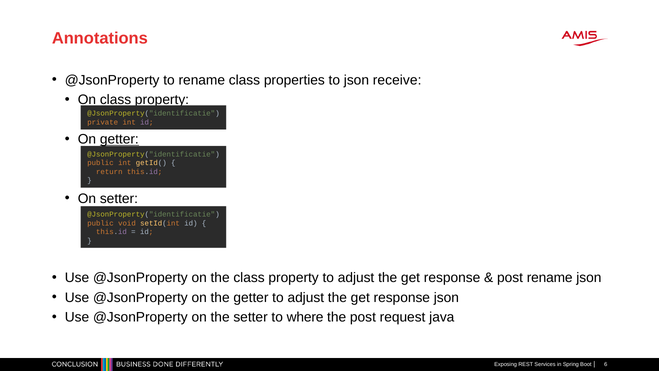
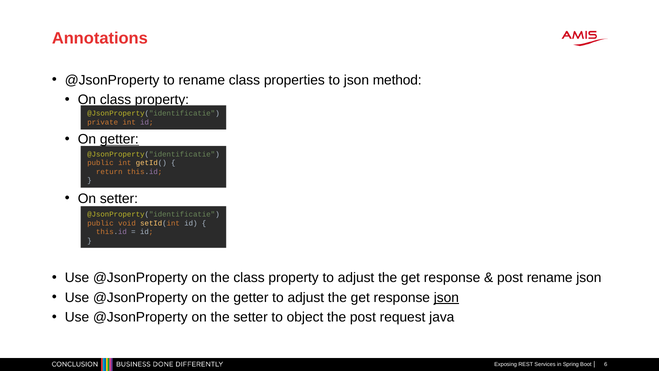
receive: receive -> method (397, 80)
json underline: none -> present (446, 297)
where: where -> object (305, 317)
